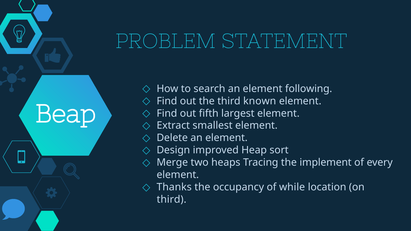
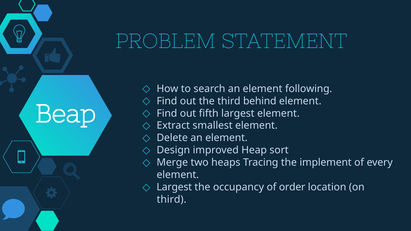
known: known -> behind (260, 101)
Thanks: Thanks -> Largest (174, 187)
while: while -> order (292, 187)
